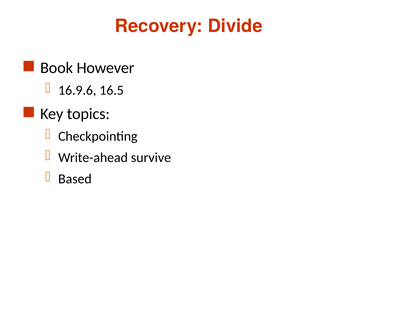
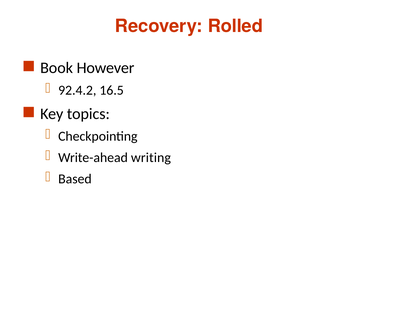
Divide: Divide -> Rolled (235, 26)
16.9.6: 16.9.6 -> 92.4.2 (77, 90)
survive: survive -> writing (151, 158)
